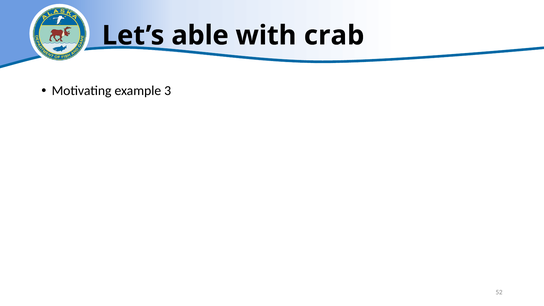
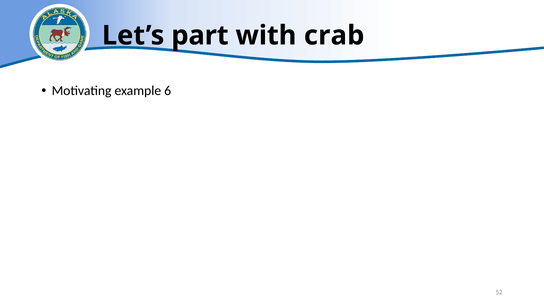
able: able -> part (200, 35)
3: 3 -> 6 (168, 91)
